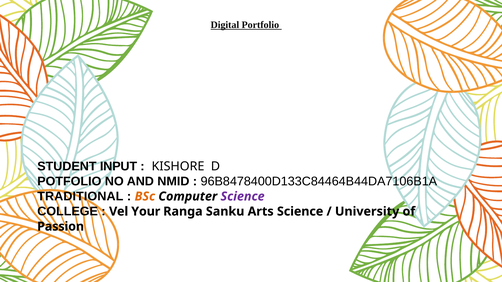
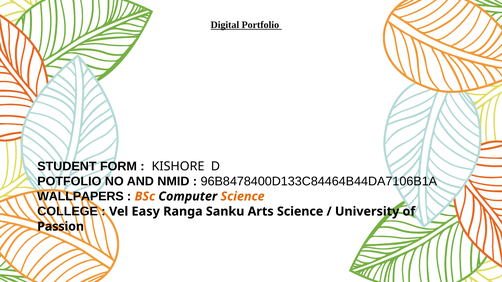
INPUT: INPUT -> FORM (118, 167)
TRADITIONAL: TRADITIONAL -> WALLPAPERS (80, 197)
Science colour: purple -> orange (243, 197)
Your: Your -> Easy (146, 212)
